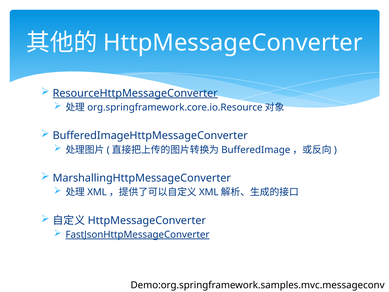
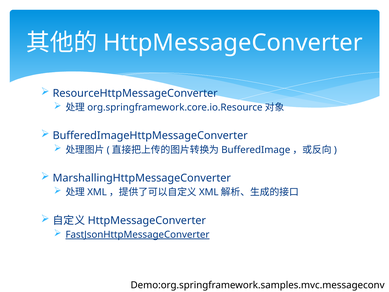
ResourceHttpMessageConverter underline: present -> none (135, 93)
